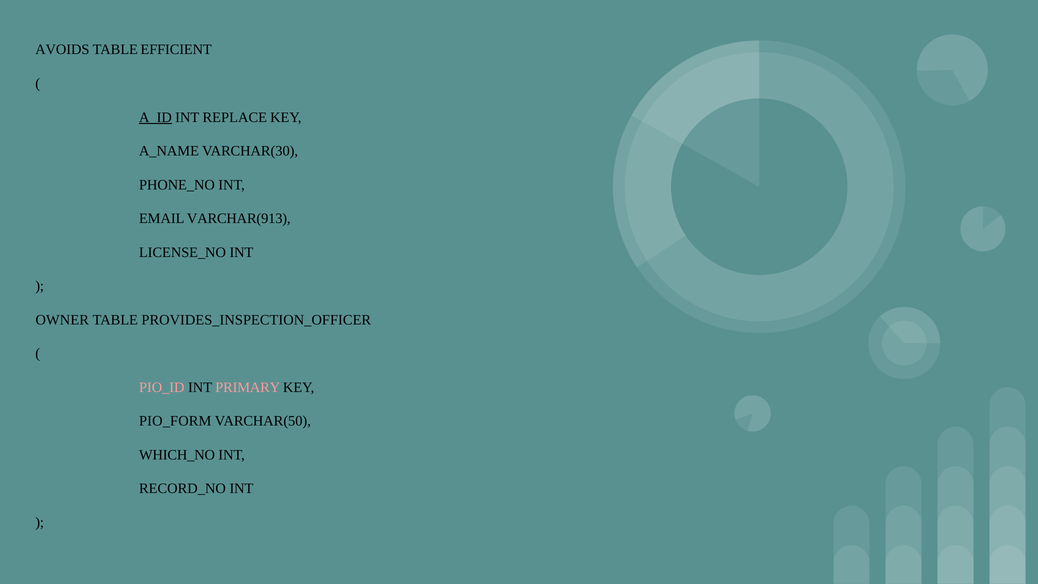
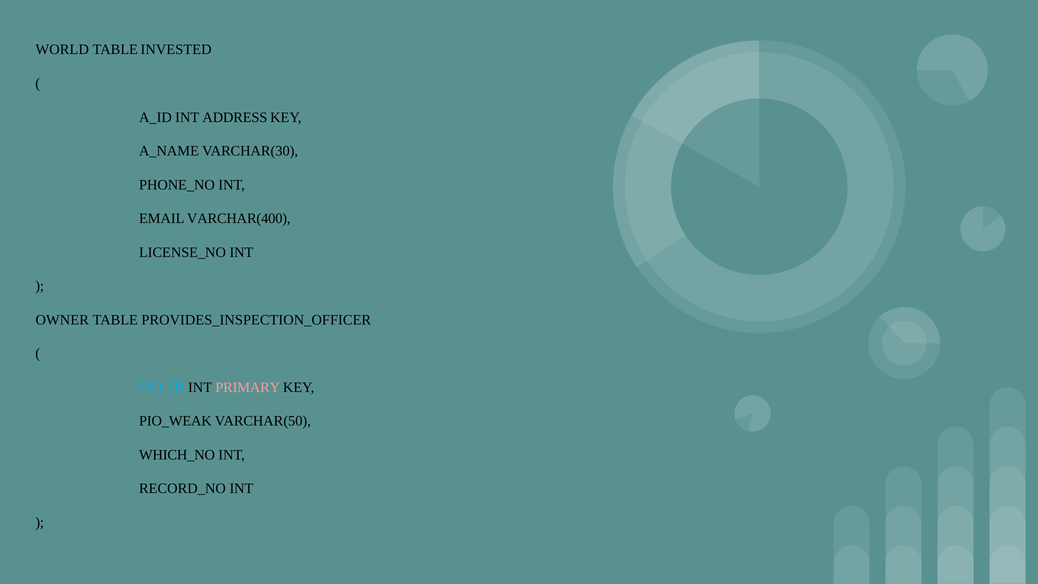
AVOIDS: AVOIDS -> WORLD (62, 50)
EFFICIENT: EFFICIENT -> INVESTED (176, 50)
A_ID underline: present -> none (155, 117)
REPLACE: REPLACE -> ADDRESS (235, 117)
VARCHAR(913: VARCHAR(913 -> VARCHAR(400 (239, 218)
PIO_ID colour: pink -> light blue (162, 387)
PIO_FORM: PIO_FORM -> PIO_WEAK (175, 421)
